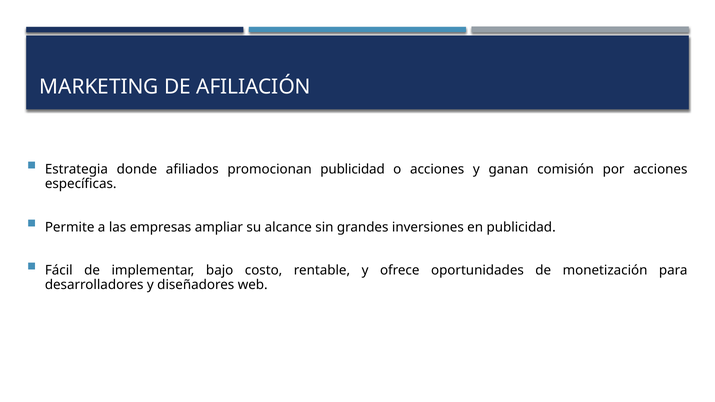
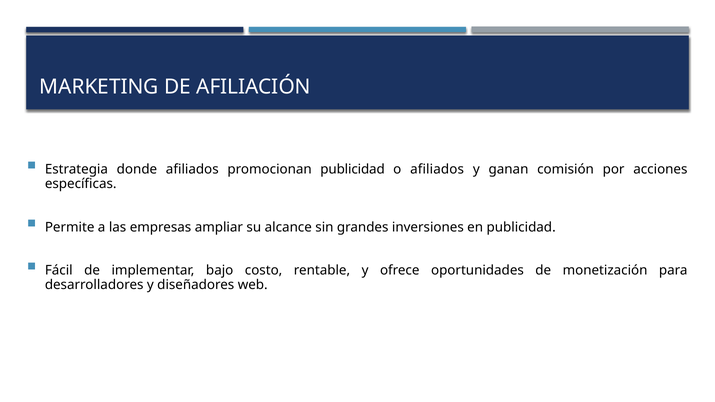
o acciones: acciones -> afiliados (437, 169)
